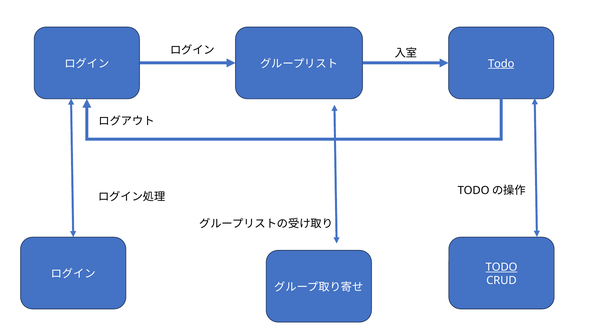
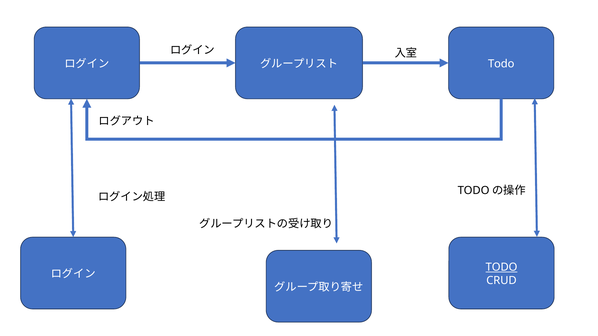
Todo underline: present -> none (501, 64)
